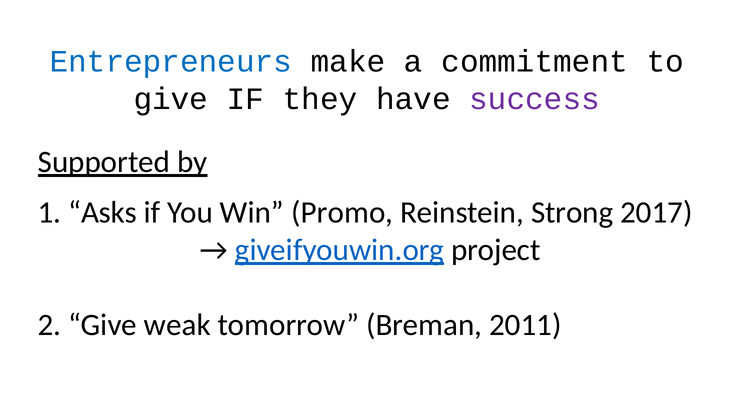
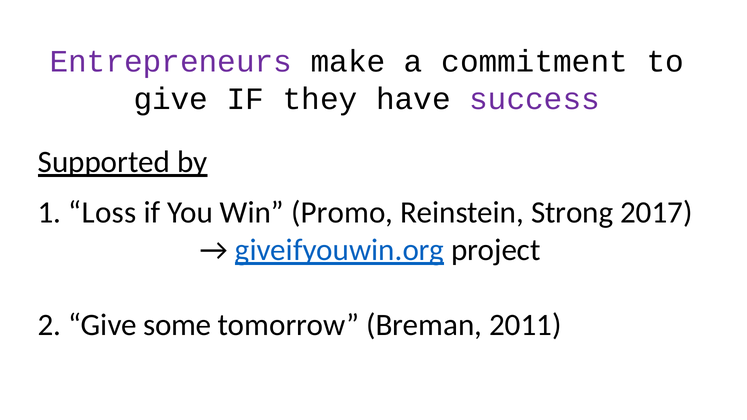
Entrepreneurs colour: blue -> purple (171, 61)
Asks: Asks -> Loss (102, 213)
weak: weak -> some (177, 325)
